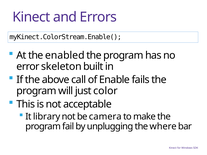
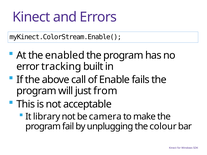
skeleton: skeleton -> tracking (61, 67)
color: color -> from (105, 91)
where: where -> colour (163, 127)
